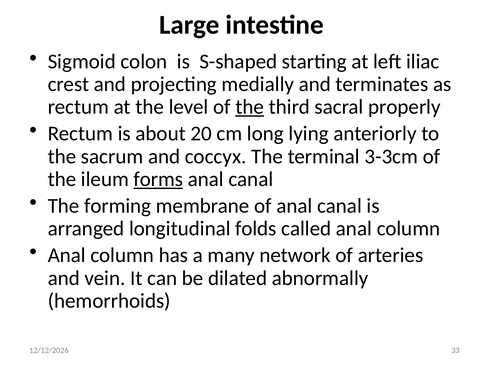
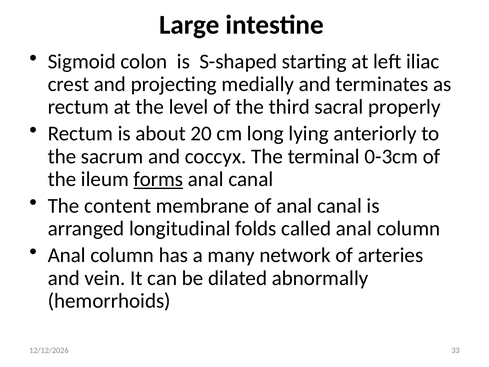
the underline: present -> none (250, 107)
3-3cm: 3-3cm -> 0-3cm (391, 156)
forming: forming -> content (118, 206)
